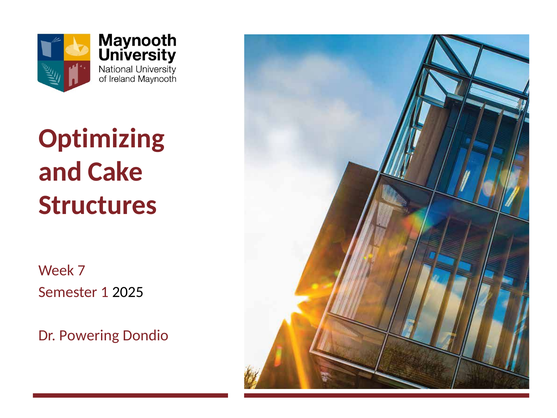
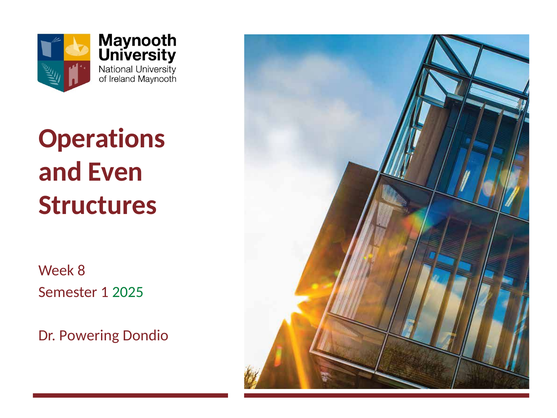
Optimizing: Optimizing -> Operations (102, 138)
Cake: Cake -> Even (115, 172)
7: 7 -> 8 (81, 270)
2025 colour: black -> green (128, 292)
